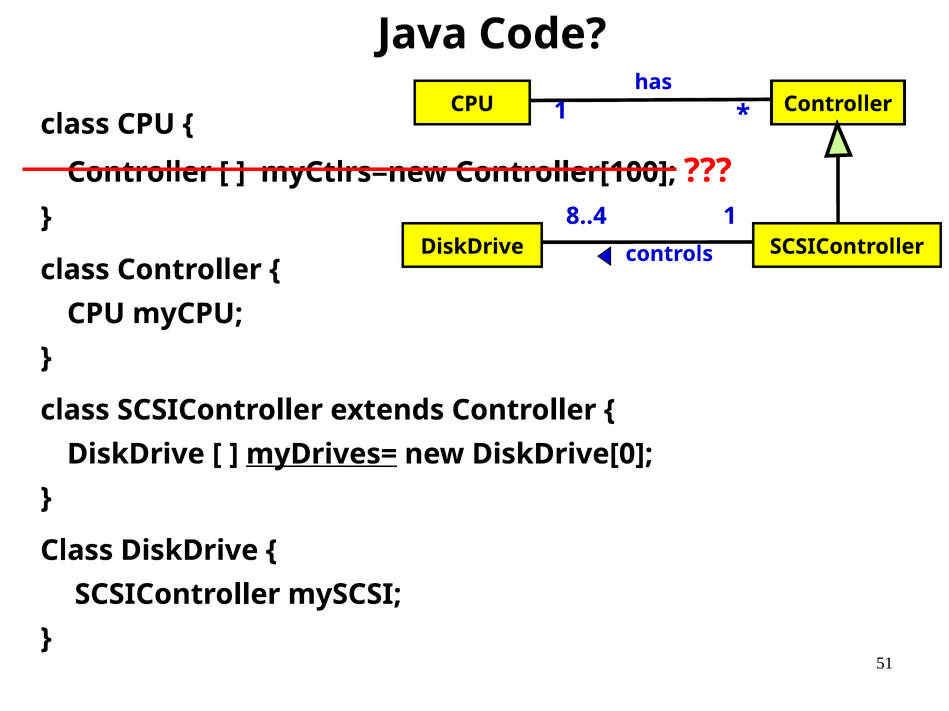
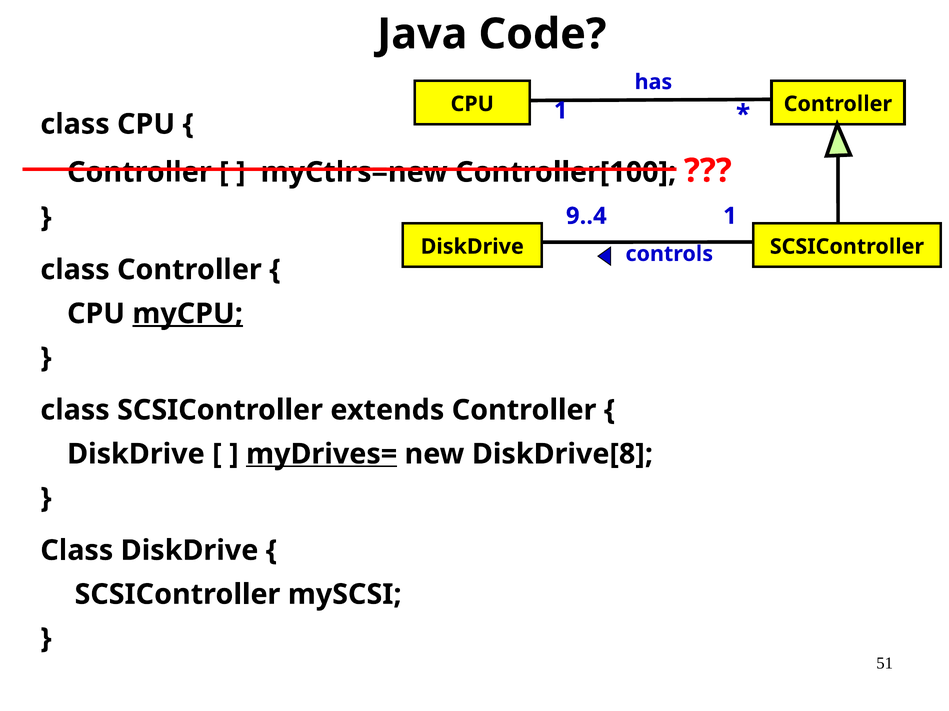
8..4: 8..4 -> 9..4 (586, 216)
myCPU underline: none -> present (188, 314)
DiskDrive[0: DiskDrive[0 -> DiskDrive[8 (562, 454)
